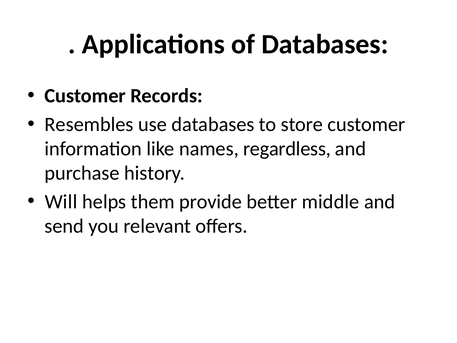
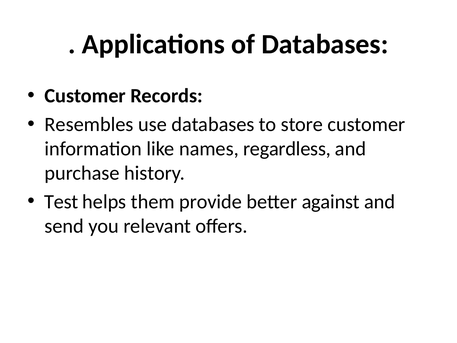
Will: Will -> Test (61, 202)
middle: middle -> against (331, 202)
